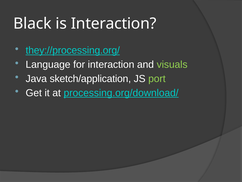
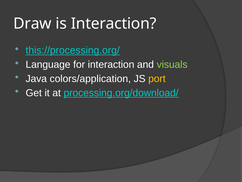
Black: Black -> Draw (32, 23)
they://processing.org/: they://processing.org/ -> this://processing.org/ (73, 50)
sketch/application: sketch/application -> colors/application (90, 79)
port colour: light green -> yellow (157, 79)
